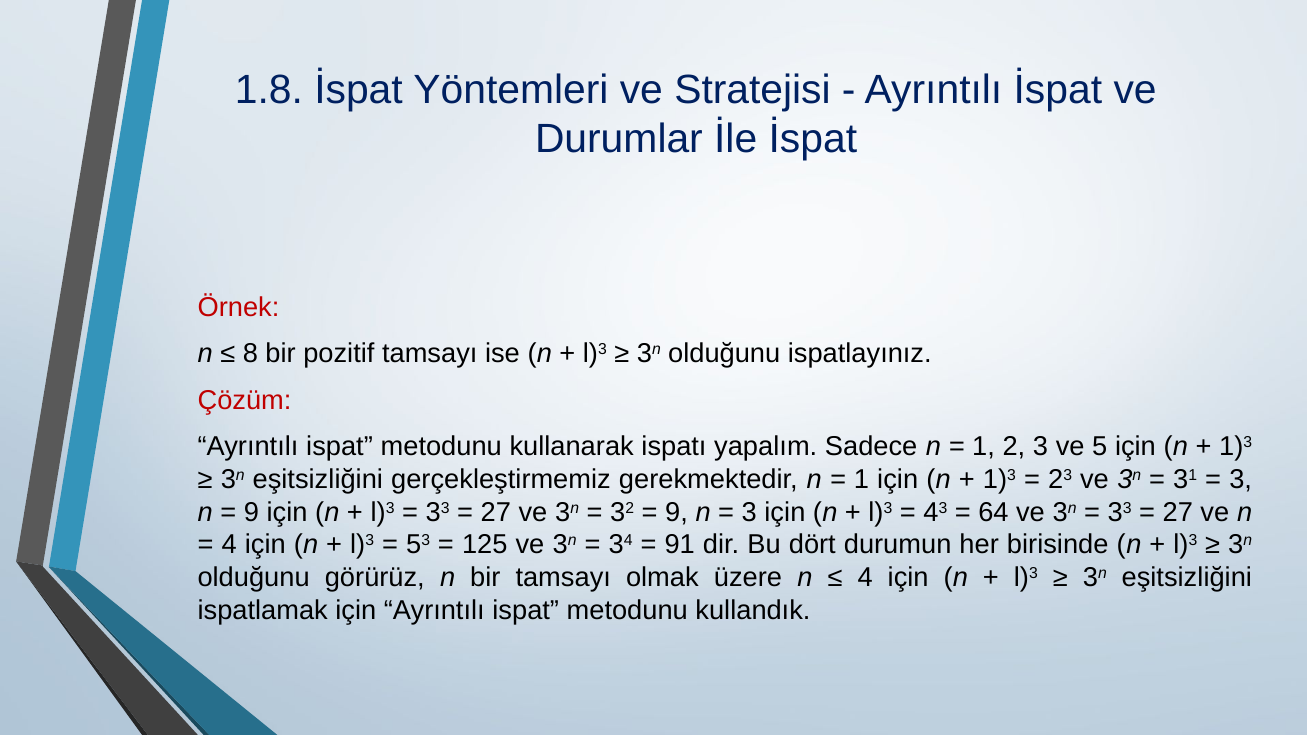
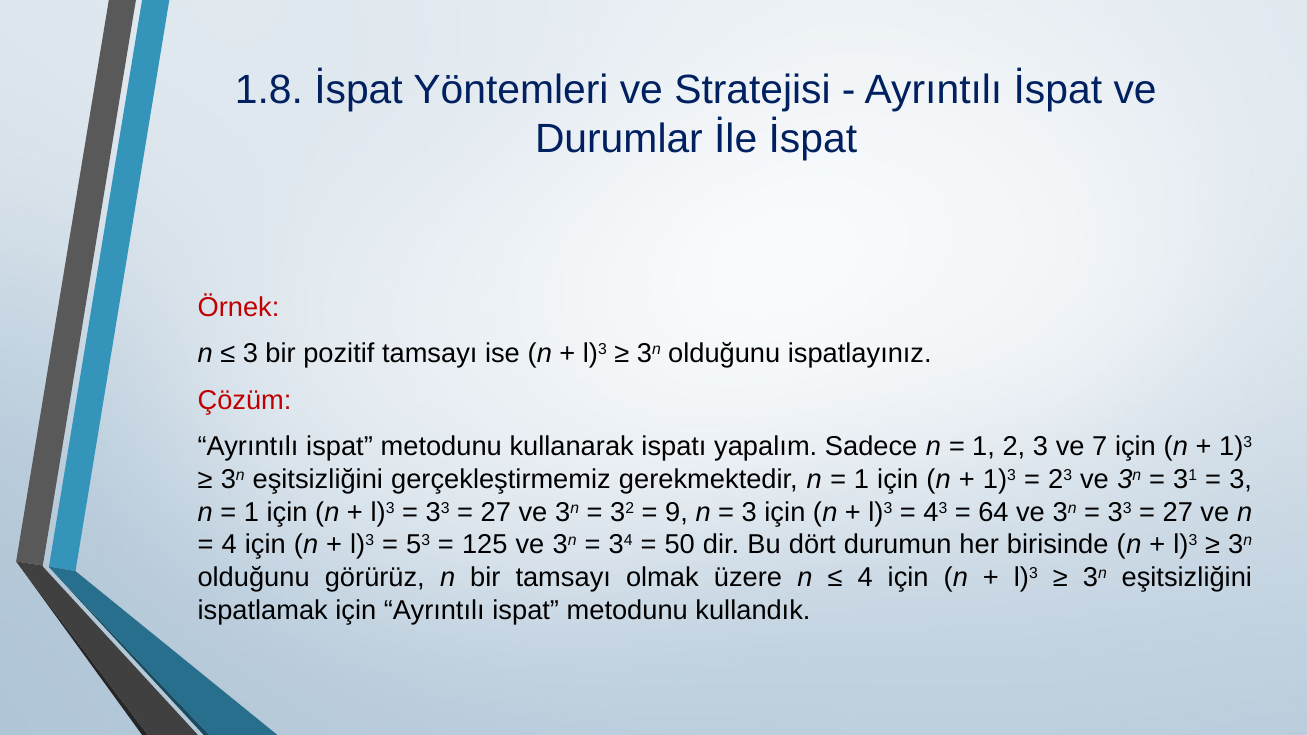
8: 8 -> 3 (250, 354)
5: 5 -> 7 (1100, 447)
9: 9 -> 1 (251, 512)
91: 91 -> 50 (680, 545)
